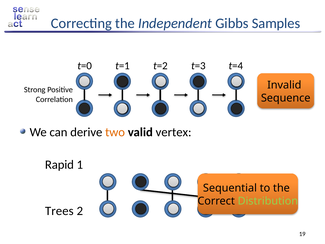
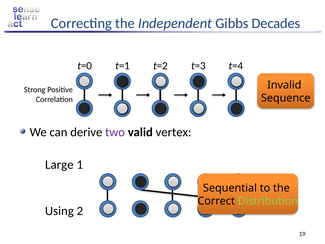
Samples: Samples -> Decades (276, 23)
two colour: orange -> purple (115, 132)
Rapid: Rapid -> Large (59, 164)
Trees: Trees -> Using (59, 211)
